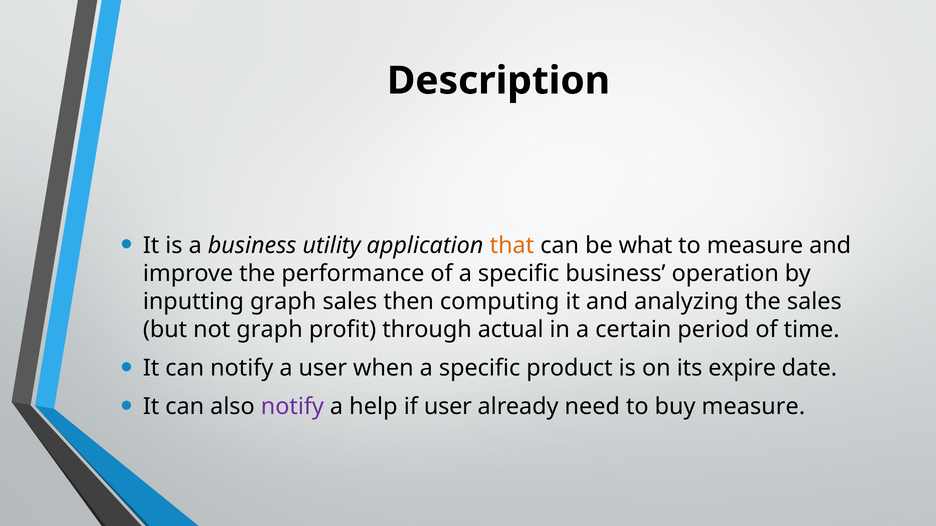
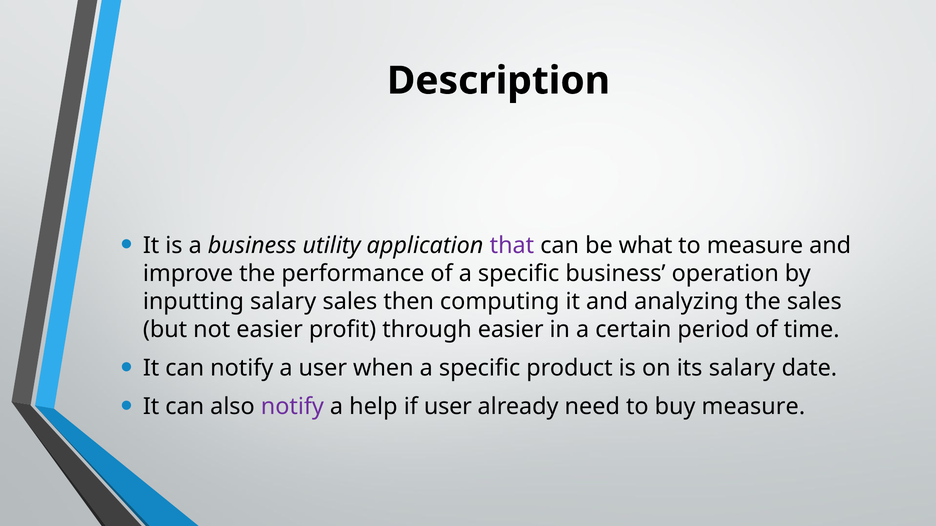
that colour: orange -> purple (512, 246)
inputting graph: graph -> salary (283, 302)
not graph: graph -> easier (270, 330)
through actual: actual -> easier (511, 330)
its expire: expire -> salary (742, 368)
